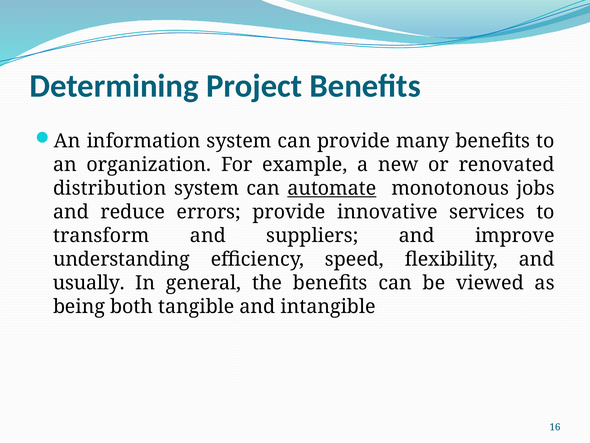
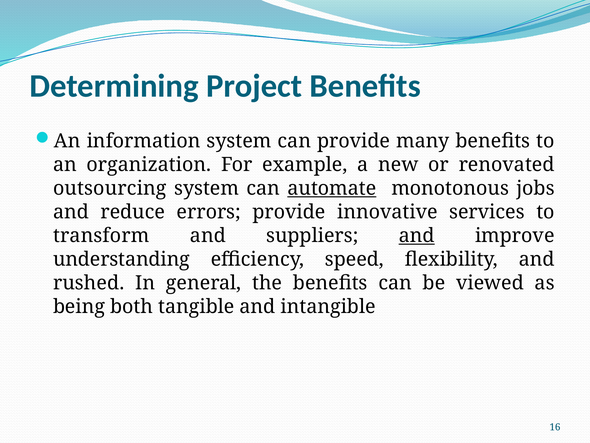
distribution: distribution -> outsourcing (110, 188)
and underline: none -> present (417, 235)
usually: usually -> rushed (89, 283)
